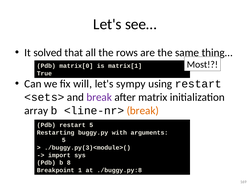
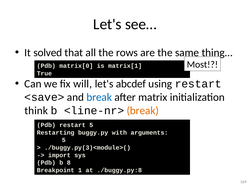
sympy: sympy -> abcdef (131, 84)
<sets>: <sets> -> <save> (44, 97)
break colour: purple -> blue (99, 97)
array: array -> think (36, 110)
